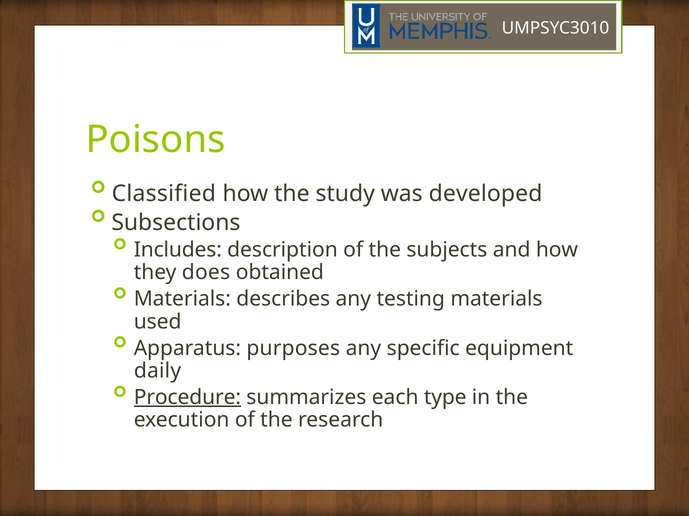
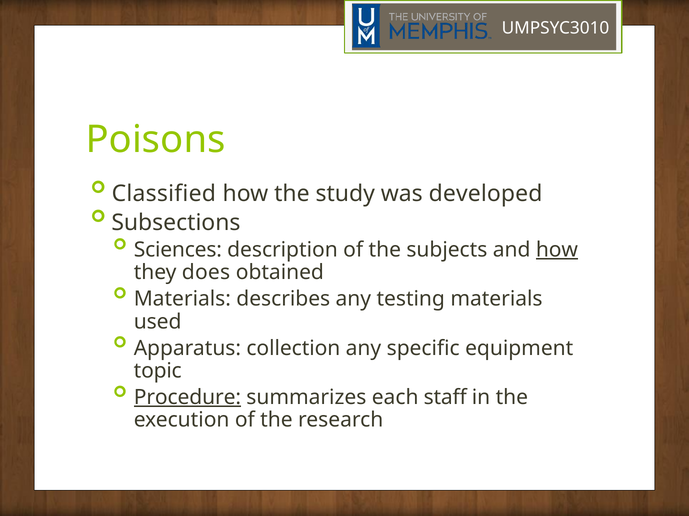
Includes: Includes -> Sciences (178, 250)
how underline: none -> present (557, 250)
purposes: purposes -> collection (293, 349)
daily: daily -> topic (158, 371)
type: type -> staff (445, 398)
